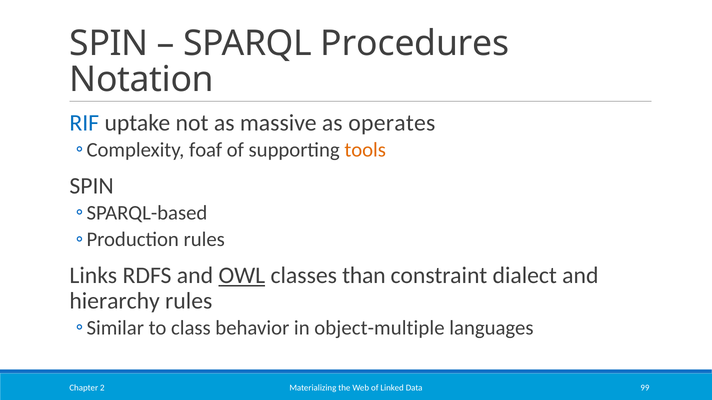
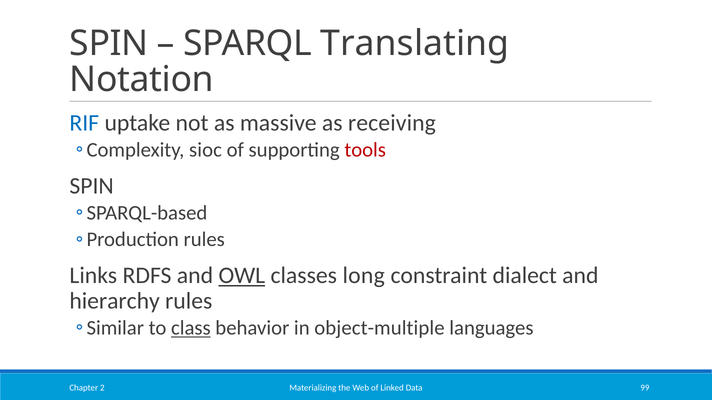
Procedures: Procedures -> Translating (415, 43)
operates: operates -> receiving (392, 123)
foaf: foaf -> sioc (206, 150)
tools colour: orange -> red (365, 150)
than: than -> long (364, 276)
class underline: none -> present (191, 328)
